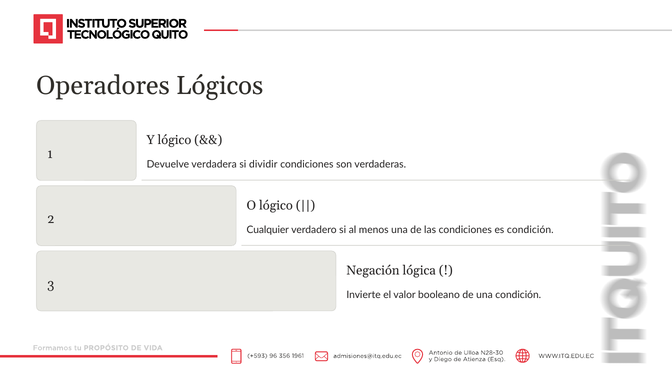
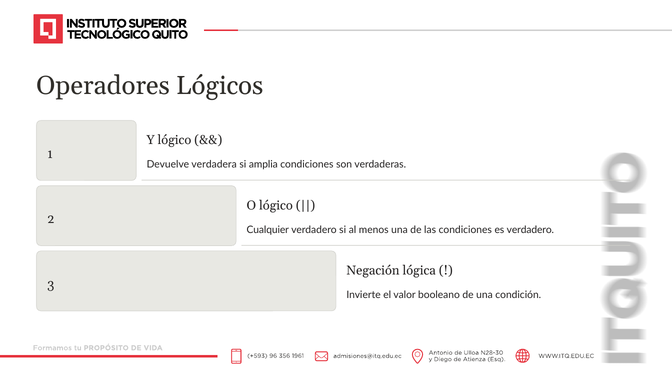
dividir: dividir -> amplia (263, 165)
es condición: condición -> verdadero (530, 230)
